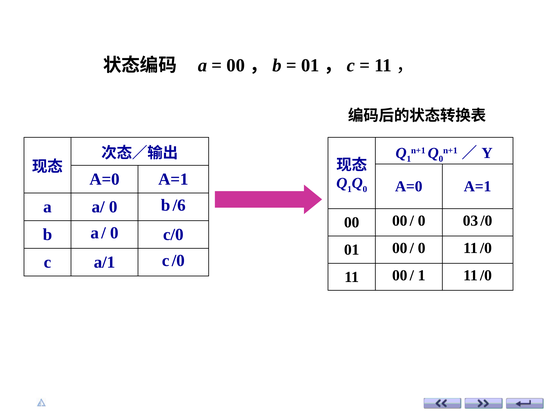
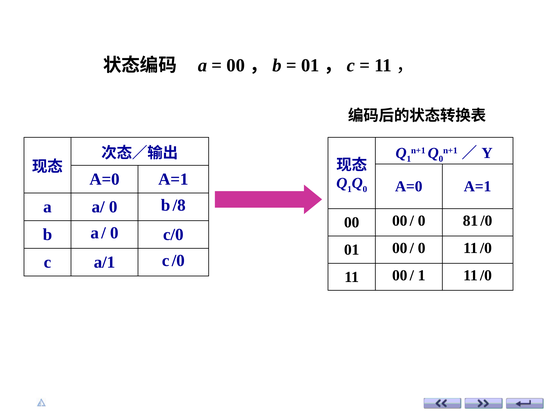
/6: /6 -> /8 (179, 205)
03: 03 -> 81 (470, 221)
